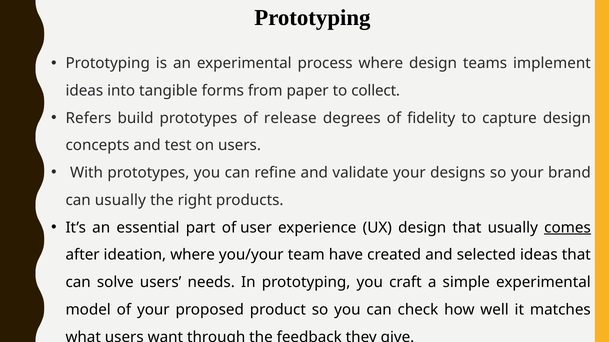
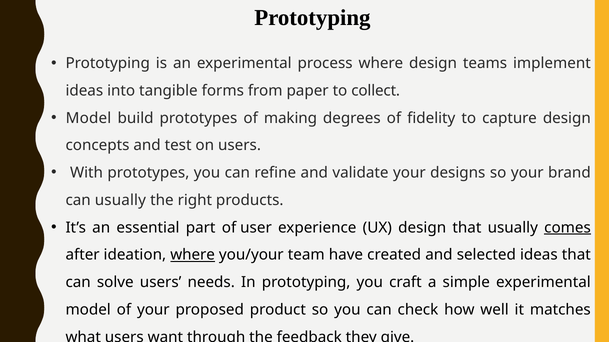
Refers: Refers -> Model (88, 118)
release: release -> making (290, 118)
where underline: none -> present (193, 255)
